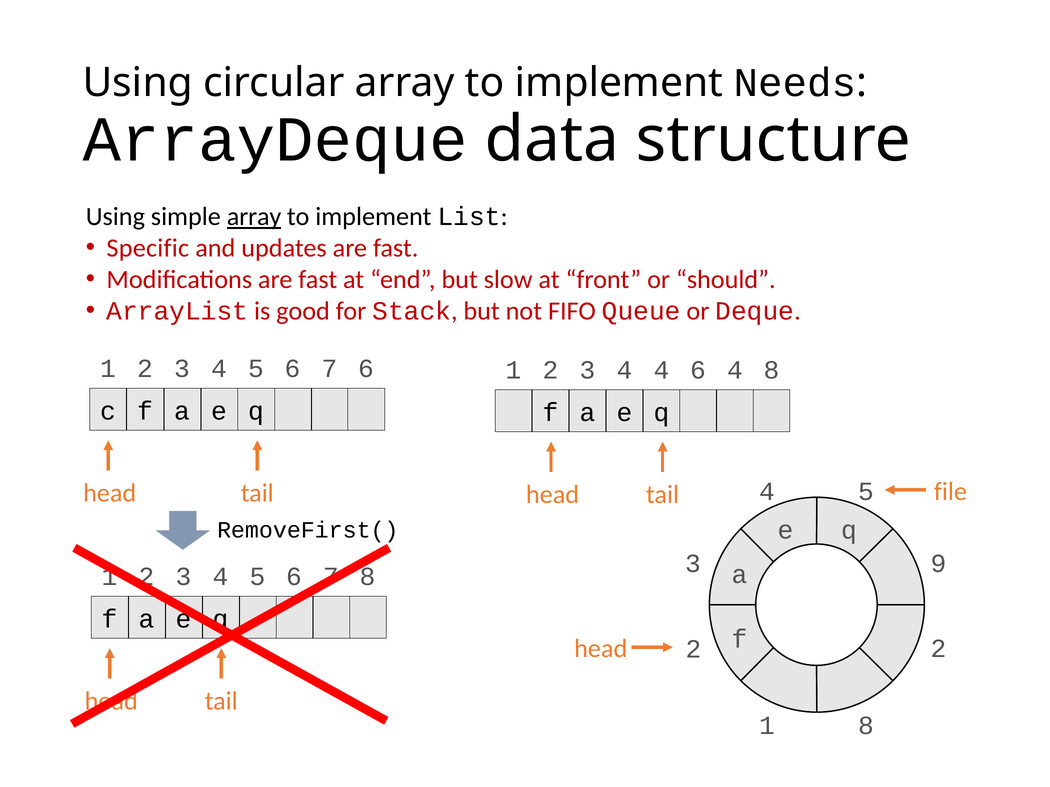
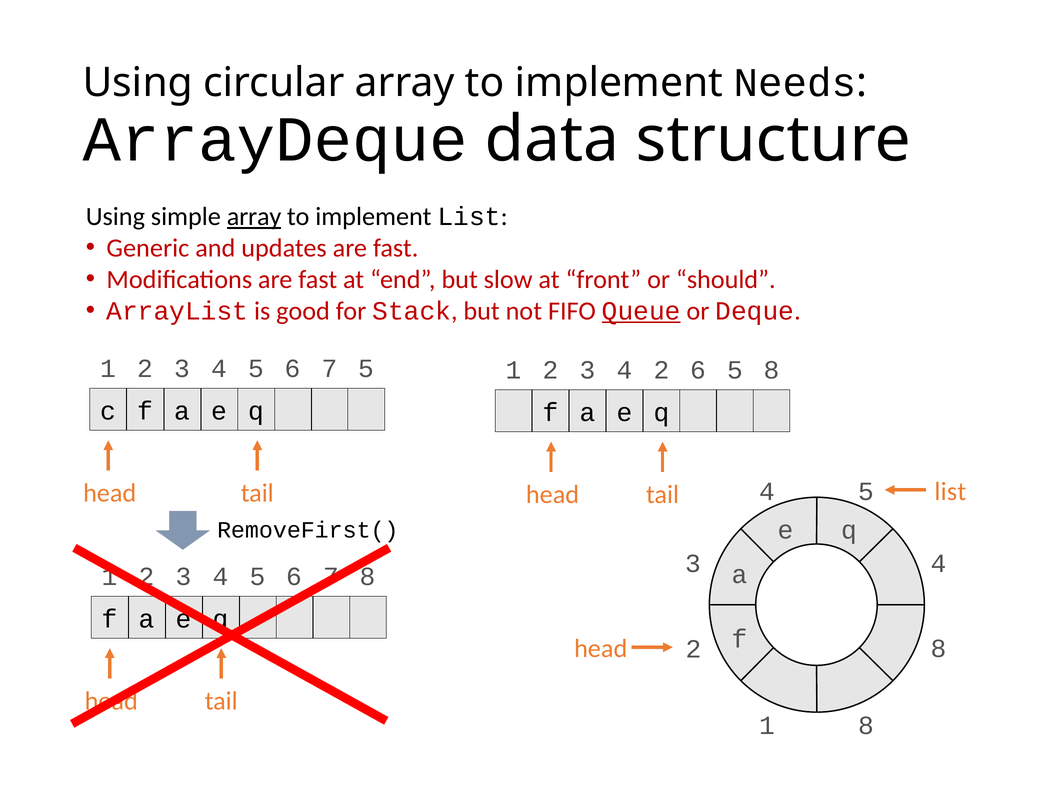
Specific: Specific -> Generic (148, 248)
Queue underline: none -> present (641, 311)
7 6: 6 -> 5 (366, 369)
4 4: 4 -> 2 (662, 370)
6 4: 4 -> 5 (735, 370)
file: file -> list (950, 492)
9: 9 -> 4 (939, 564)
2 2: 2 -> 8 (939, 649)
